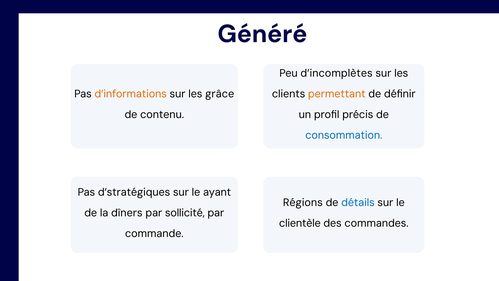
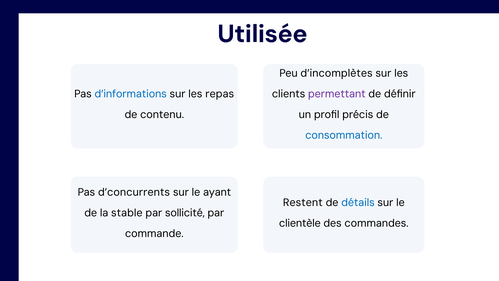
Généré: Généré -> Utilisée (262, 34)
d’informations colour: orange -> blue (131, 94)
grâce: grâce -> repas (220, 94)
permettant colour: orange -> purple (337, 94)
d’stratégiques: d’stratégiques -> d’concurrents (134, 192)
Régions: Régions -> Restent (303, 202)
dîners: dîners -> stable (127, 213)
